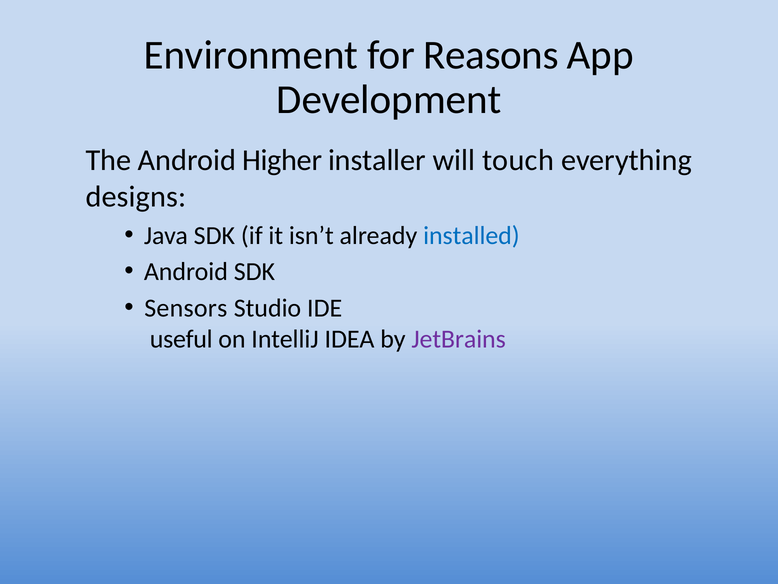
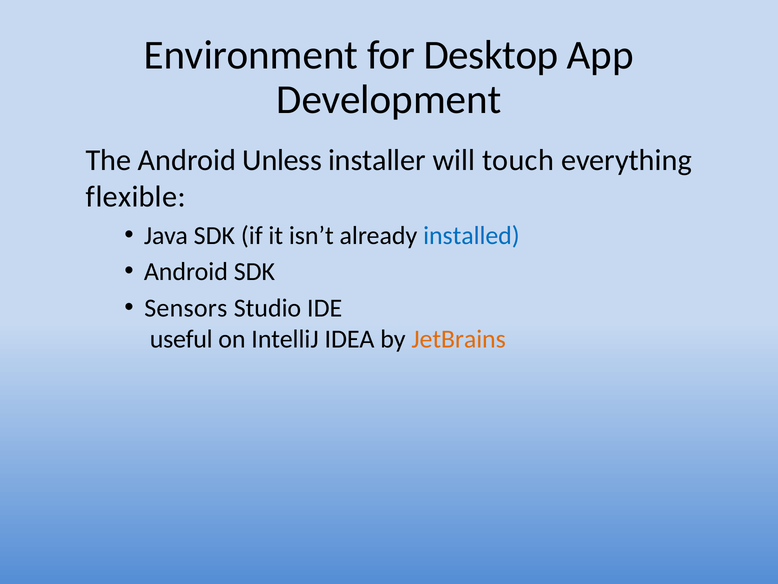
Reasons: Reasons -> Desktop (491, 55)
Higher: Higher -> Unless (282, 160)
designs: designs -> flexible (136, 197)
JetBrains colour: purple -> orange (459, 339)
